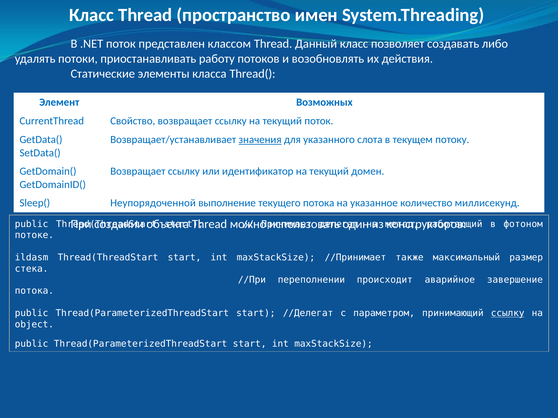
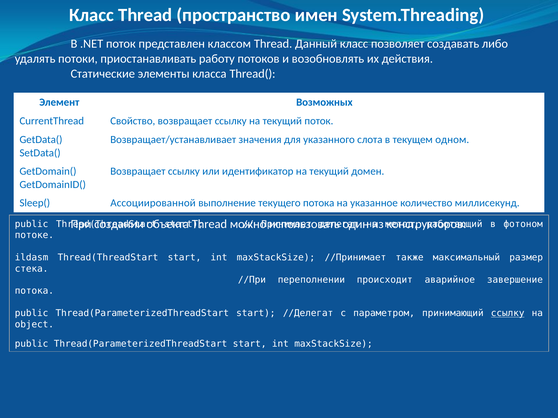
значения underline: present -> none (260, 140)
потоку: потоку -> одном (452, 140)
Неупорядоченной: Неупорядоченной -> Ассоциированной (153, 203)
